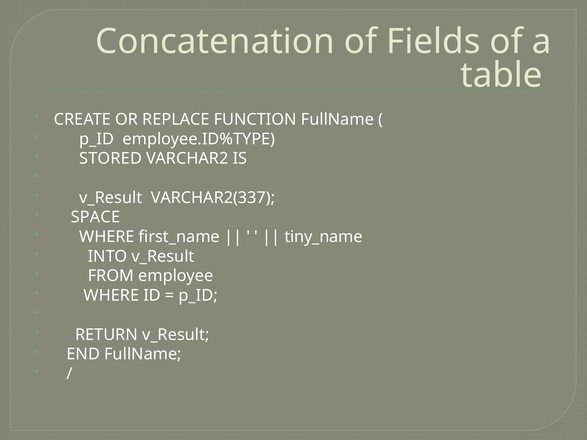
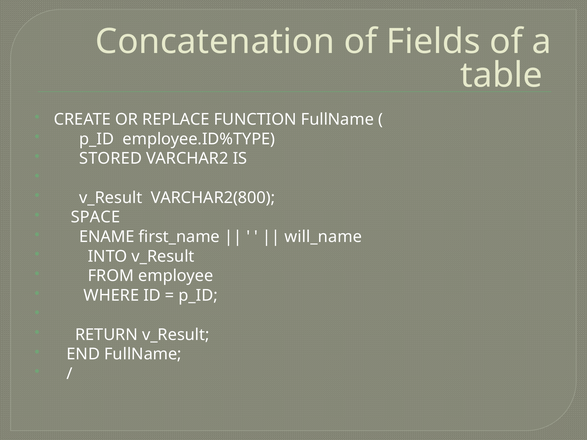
VARCHAR2(337: VARCHAR2(337 -> VARCHAR2(800 (213, 198)
WHERE: WHERE -> ENAME (107, 237)
tiny_name: tiny_name -> will_name (323, 237)
